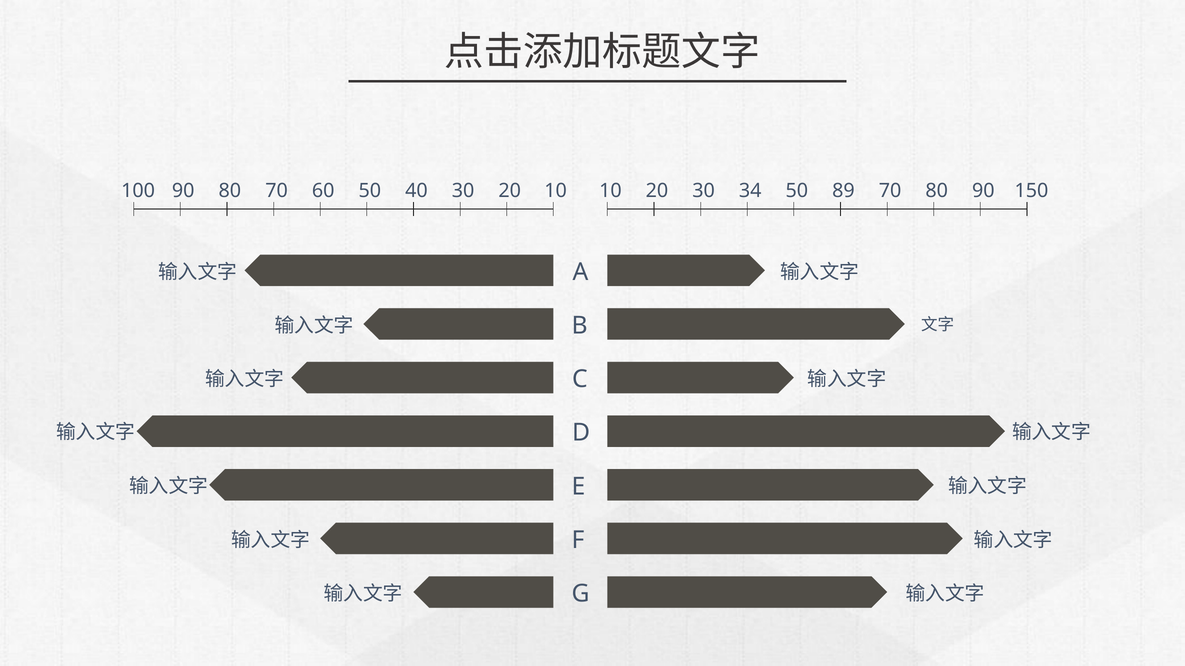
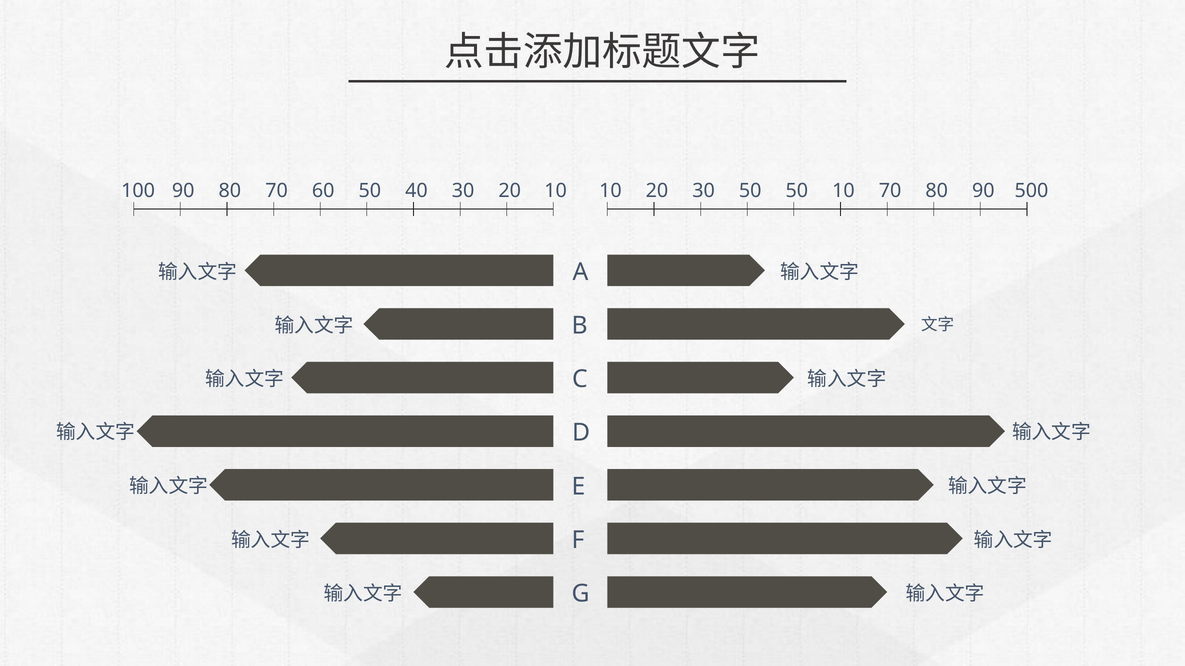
30 34: 34 -> 50 (750, 191)
50 89: 89 -> 10 (843, 191)
150: 150 -> 500 (1031, 191)
